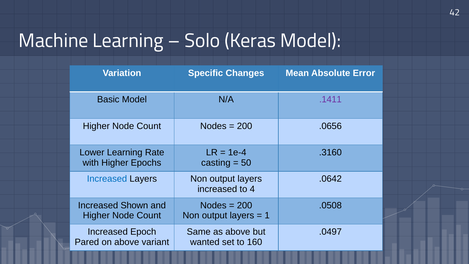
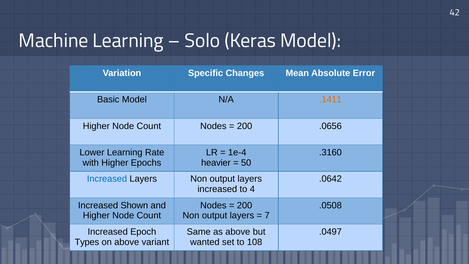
.1411 colour: purple -> orange (330, 99)
casting: casting -> heavier (216, 163)
1: 1 -> 7 (267, 215)
Pared: Pared -> Types (87, 242)
160: 160 -> 108 (255, 242)
